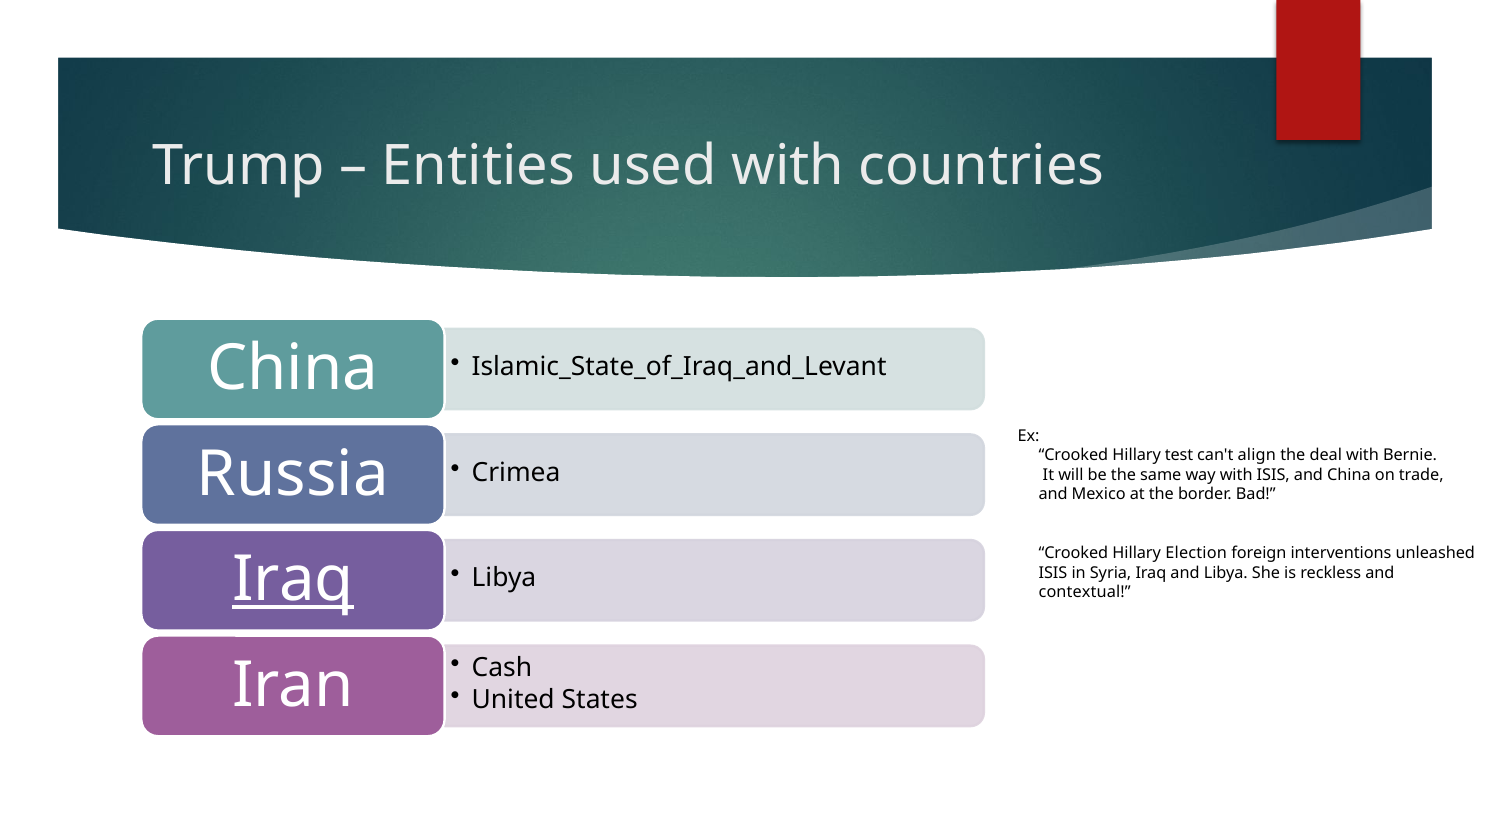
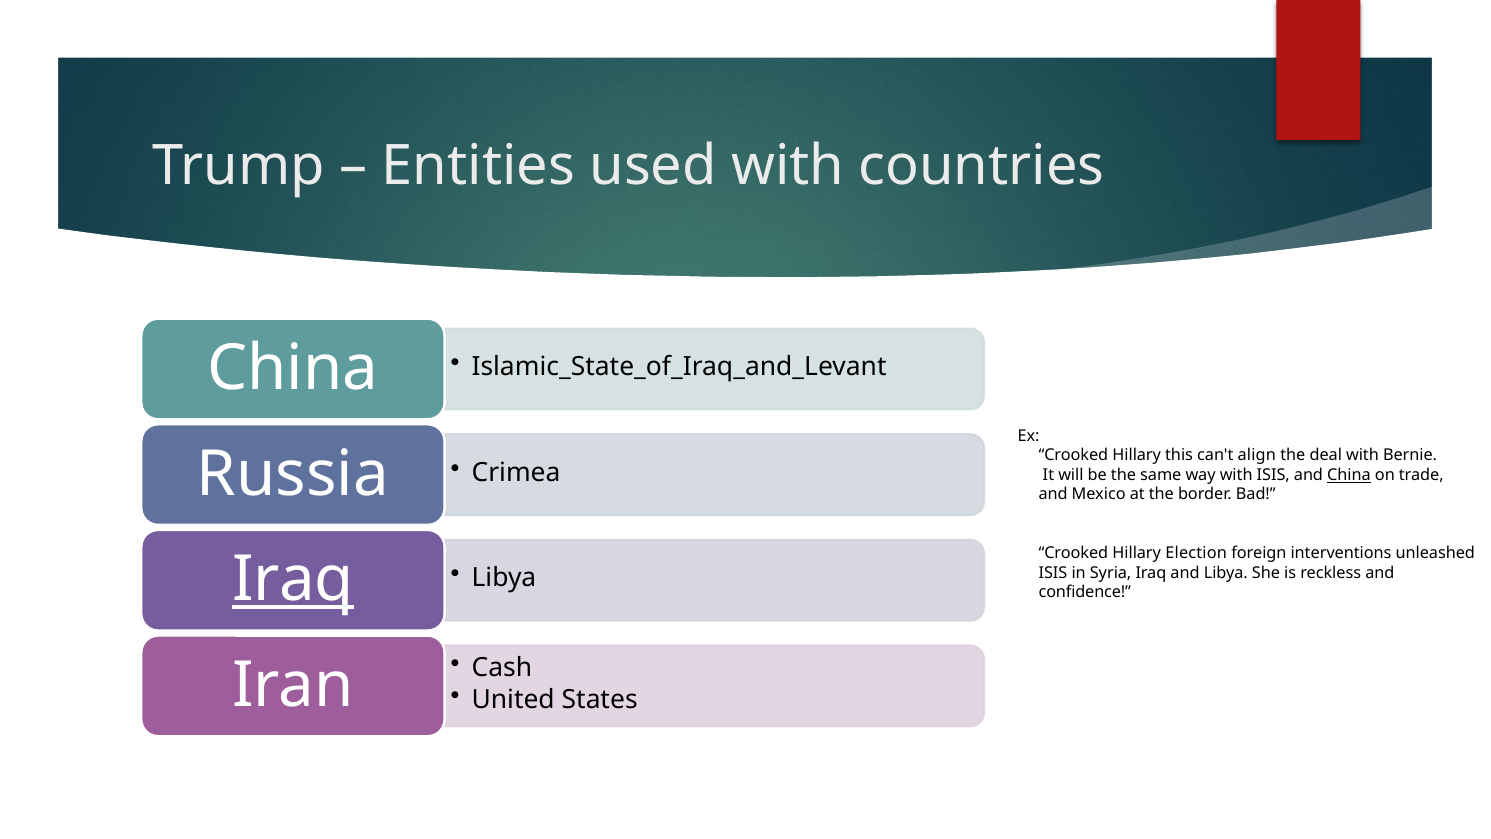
test: test -> this (1179, 455)
China underline: none -> present (1349, 475)
contextual: contextual -> confidence (1085, 592)
